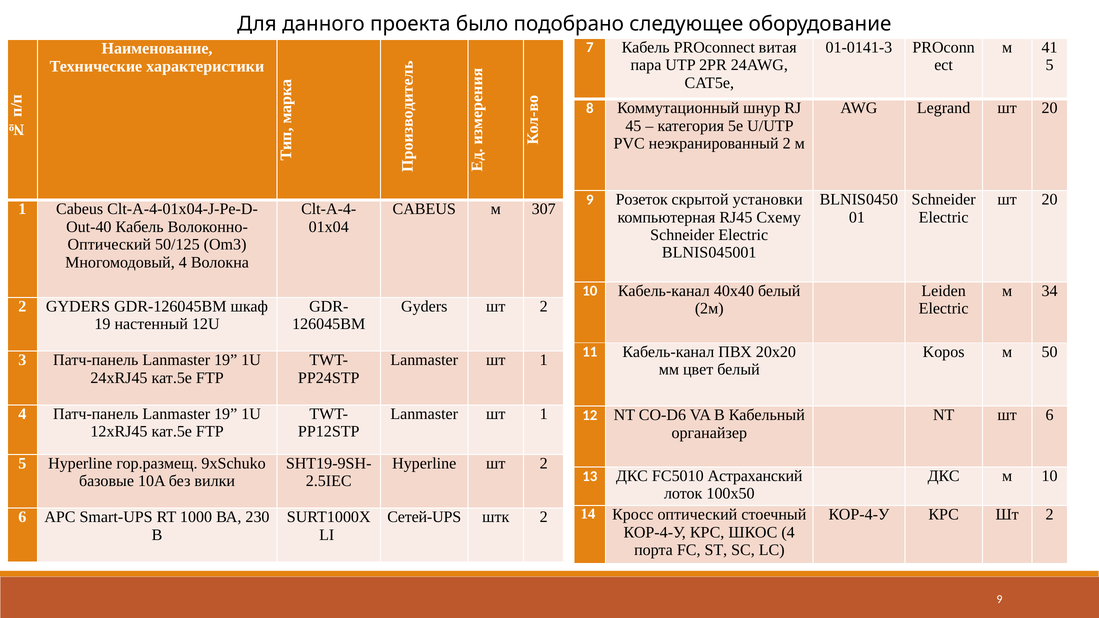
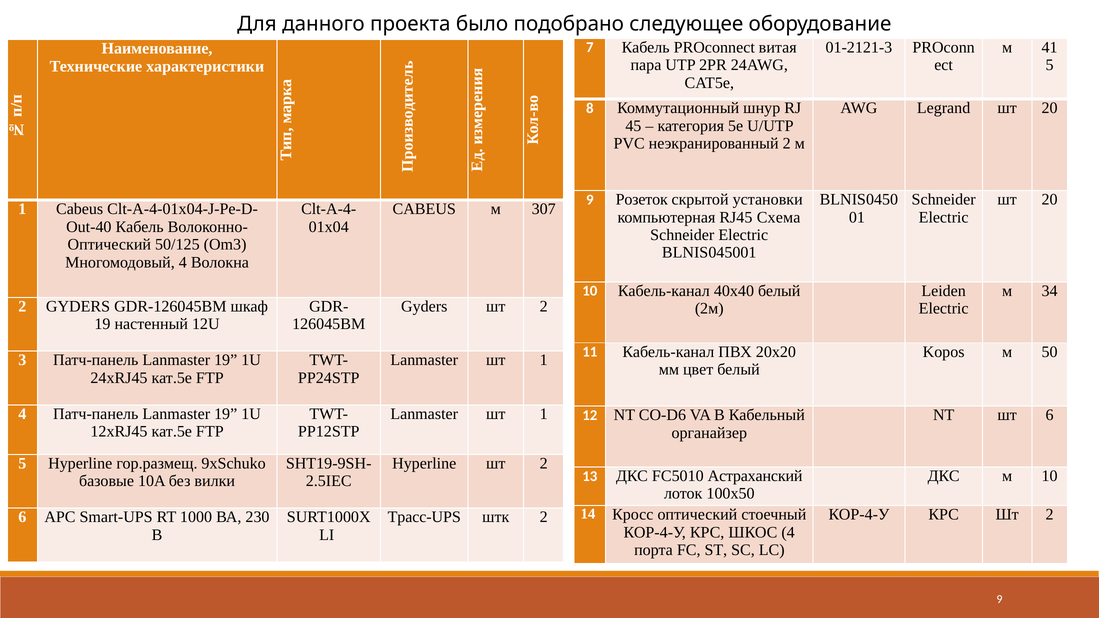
01-0141-3: 01-0141-3 -> 01-2121-3 (859, 47)
Схему: Схему -> Схема (779, 217)
Сетей-UPS: Сетей-UPS -> Трасс-UPS (424, 517)
